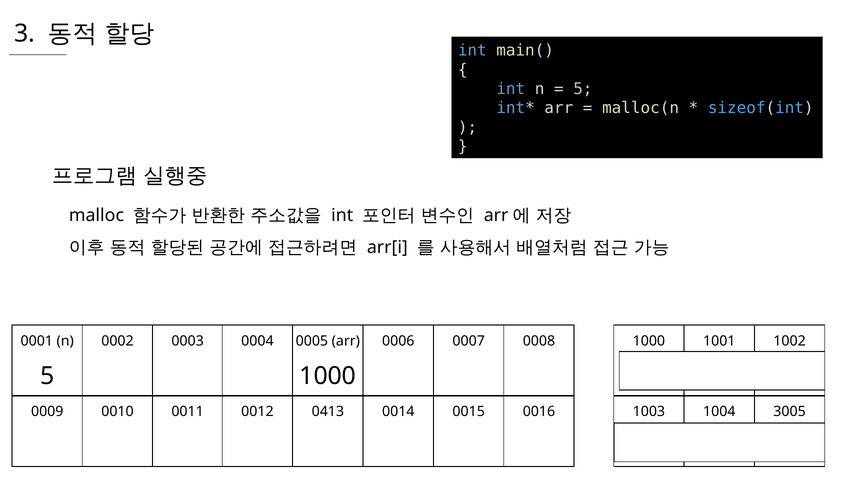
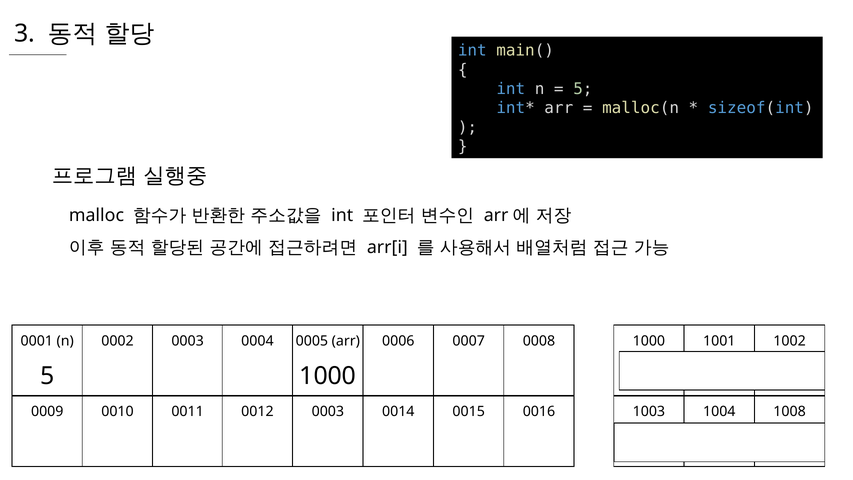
0413: 0413 -> 0003 (328, 412)
3005: 3005 -> 1008 (790, 412)
